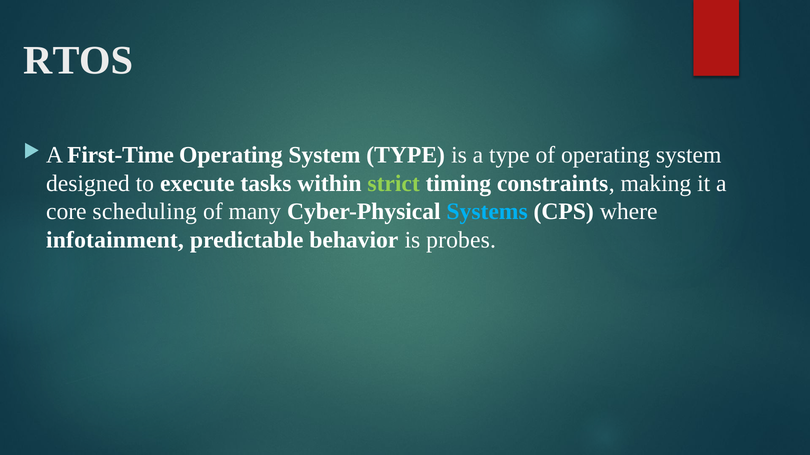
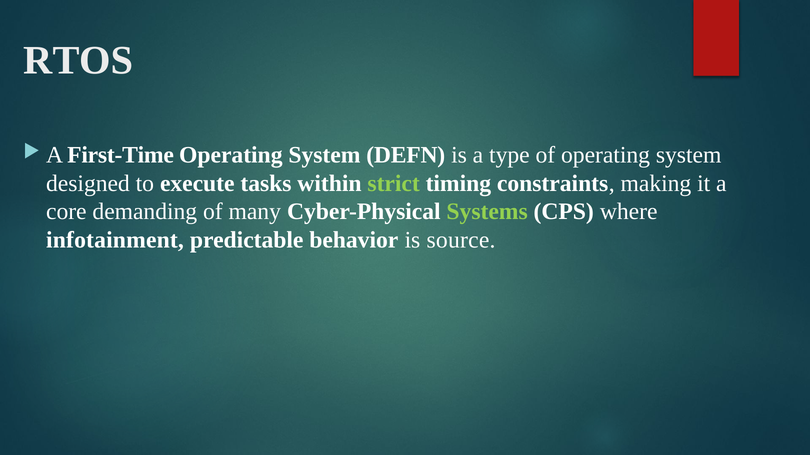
System TYPE: TYPE -> DEFN (406, 155)
scheduling: scheduling -> demanding (145, 212)
Systems colour: light blue -> light green (487, 212)
probes: probes -> source (461, 240)
